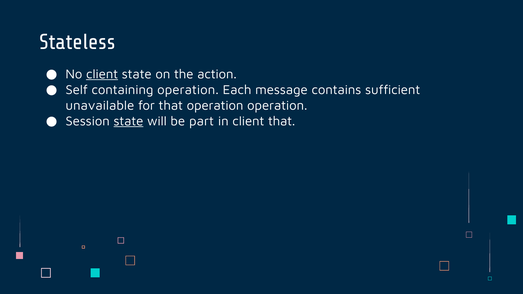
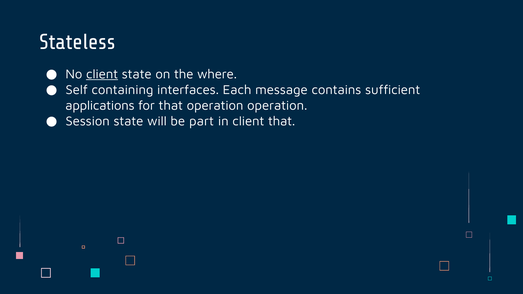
action: action -> where (217, 74)
containing operation: operation -> interfaces (188, 90)
unavailable: unavailable -> applications (100, 105)
state underline: present -> none (128, 121)
